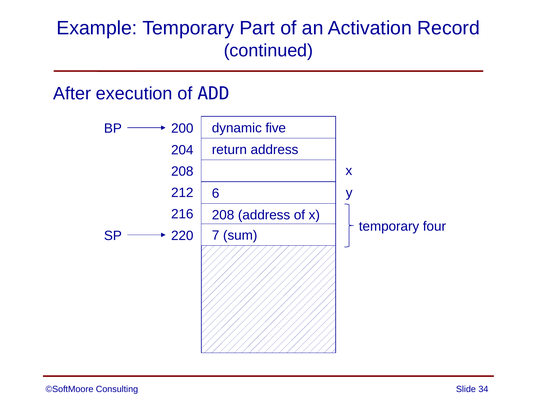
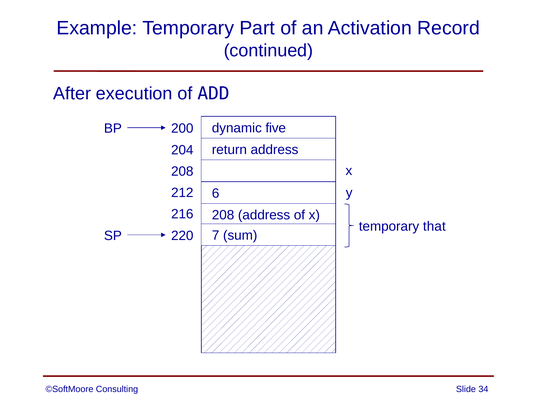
four: four -> that (434, 226)
